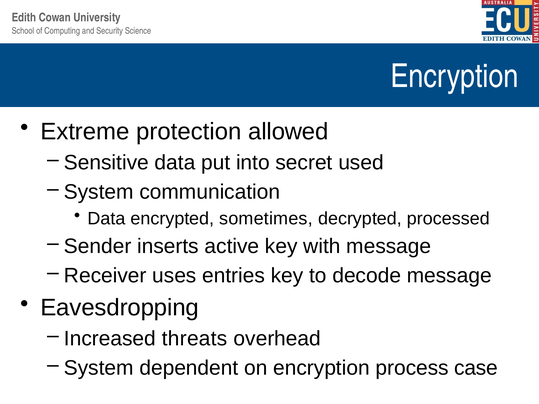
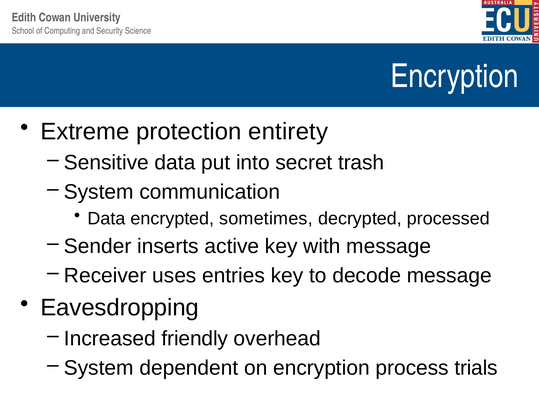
allowed: allowed -> entirety (288, 132)
used: used -> trash (361, 163)
threats: threats -> friendly (195, 339)
case: case -> trials (476, 368)
